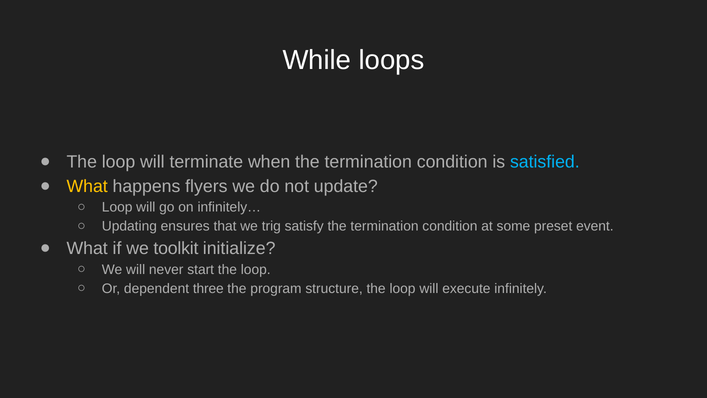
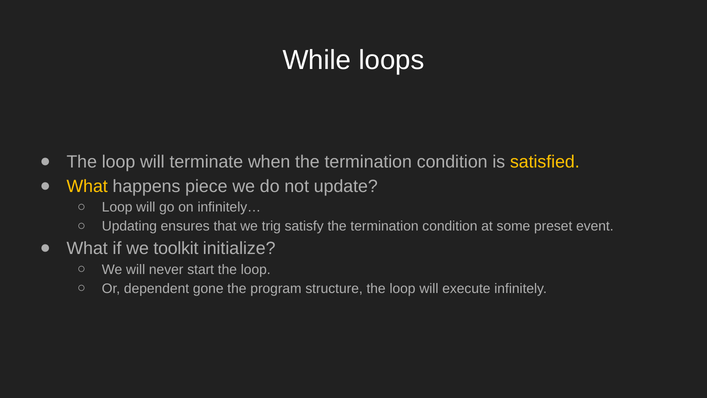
satisfied colour: light blue -> yellow (545, 162)
flyers: flyers -> piece (206, 186)
three: three -> gone (208, 288)
